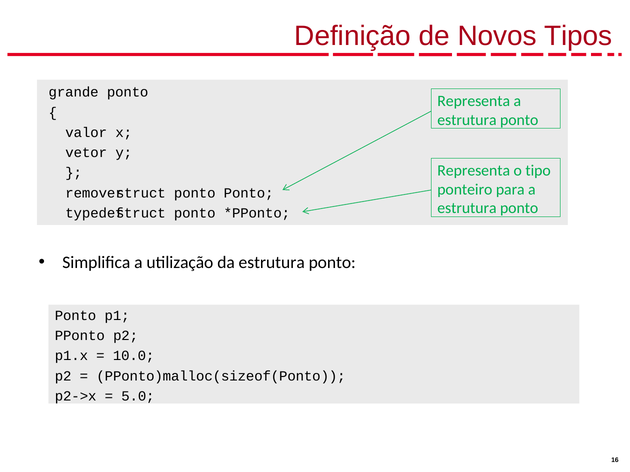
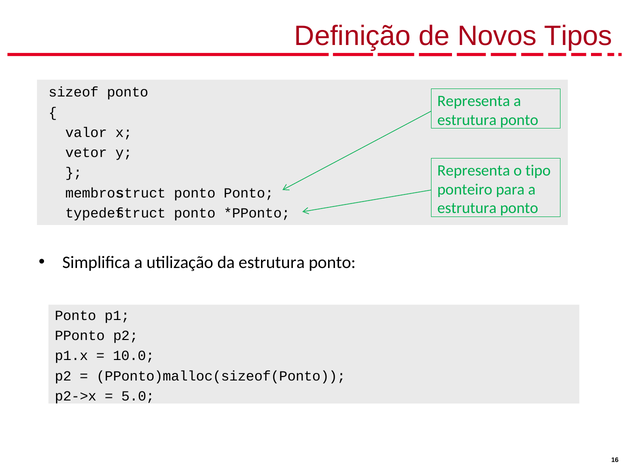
grande: grande -> sizeof (74, 92)
remover: remover -> membros (95, 193)
